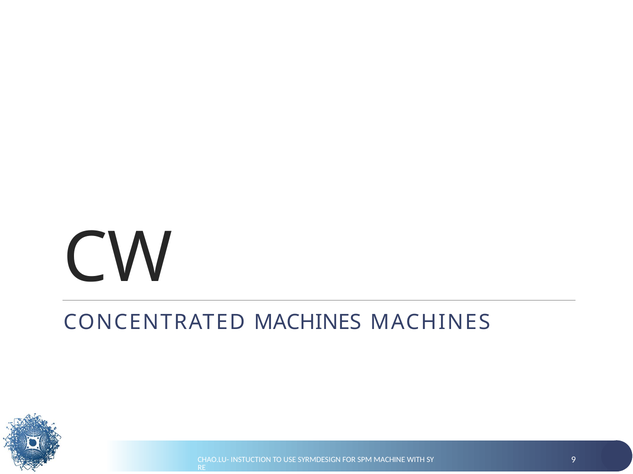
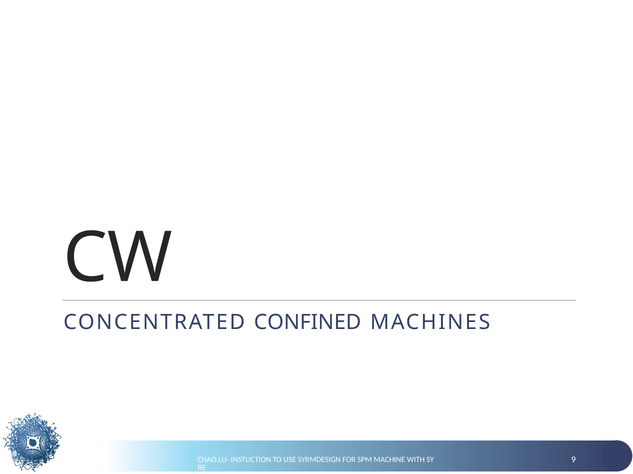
CONCENTRATED MACHINES: MACHINES -> CONFINED (308, 323)
